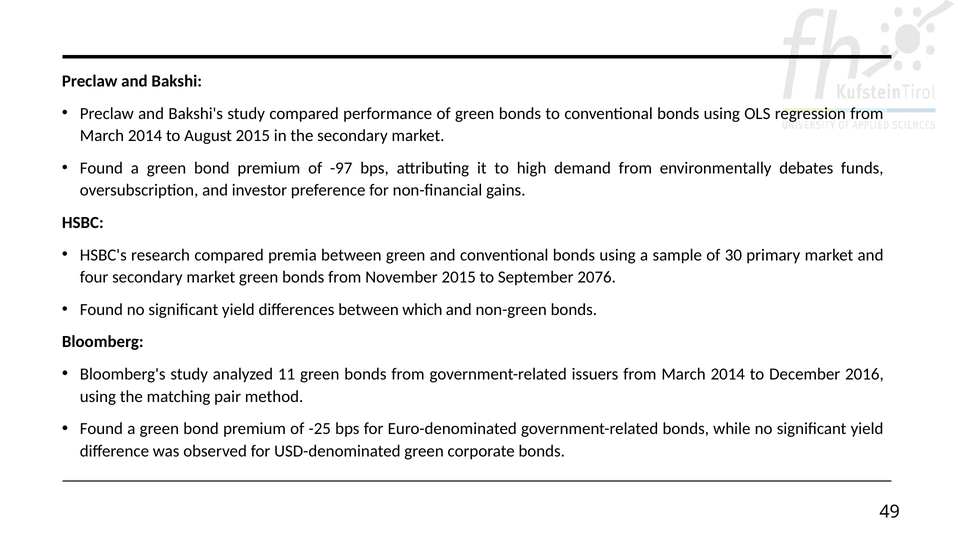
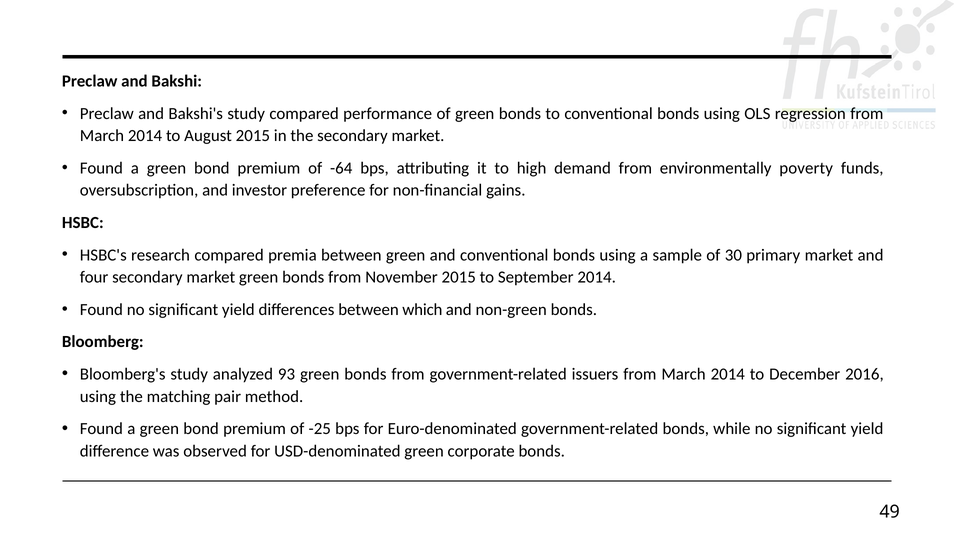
-97: -97 -> -64 (341, 168)
debates: debates -> poverty (806, 168)
September 2076: 2076 -> 2014 (597, 277)
11: 11 -> 93 (287, 374)
